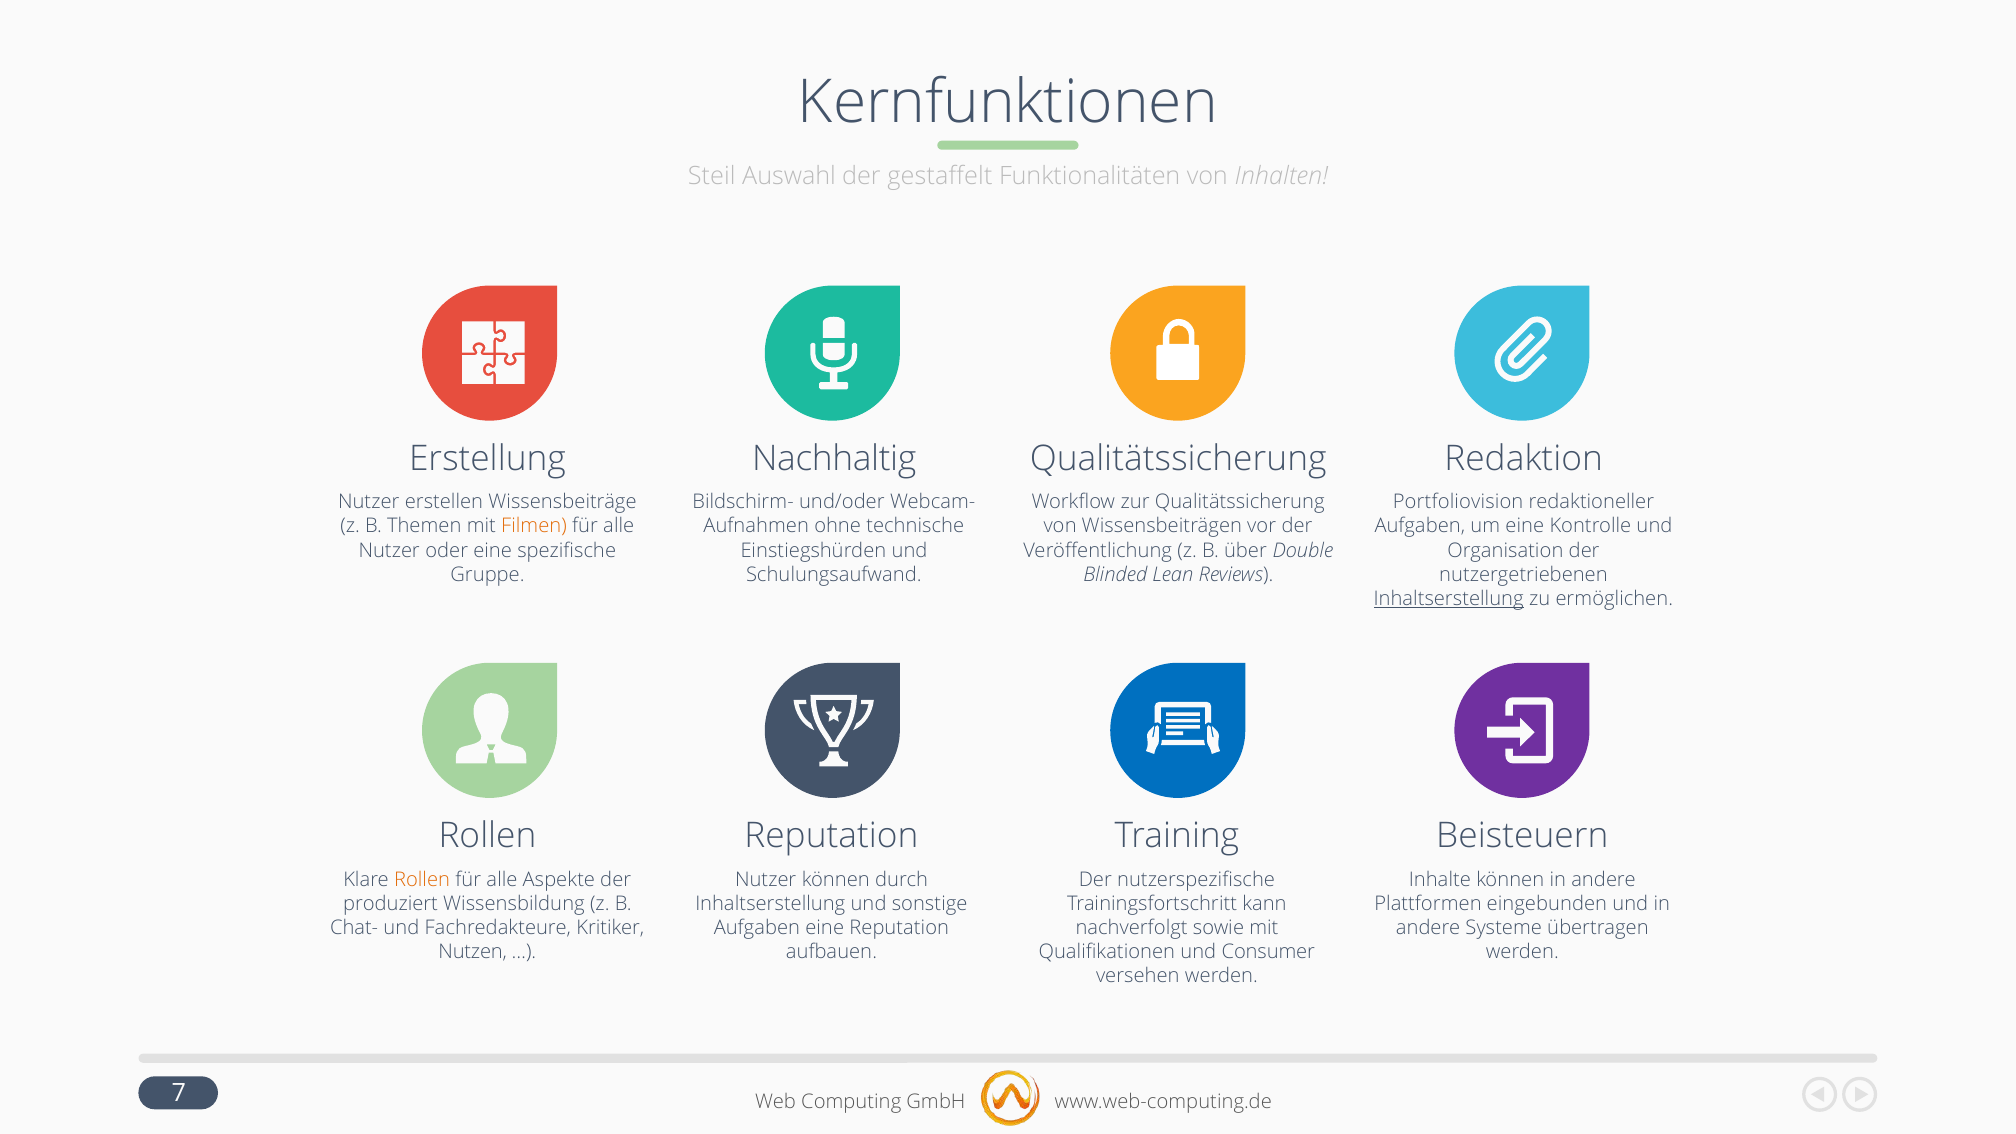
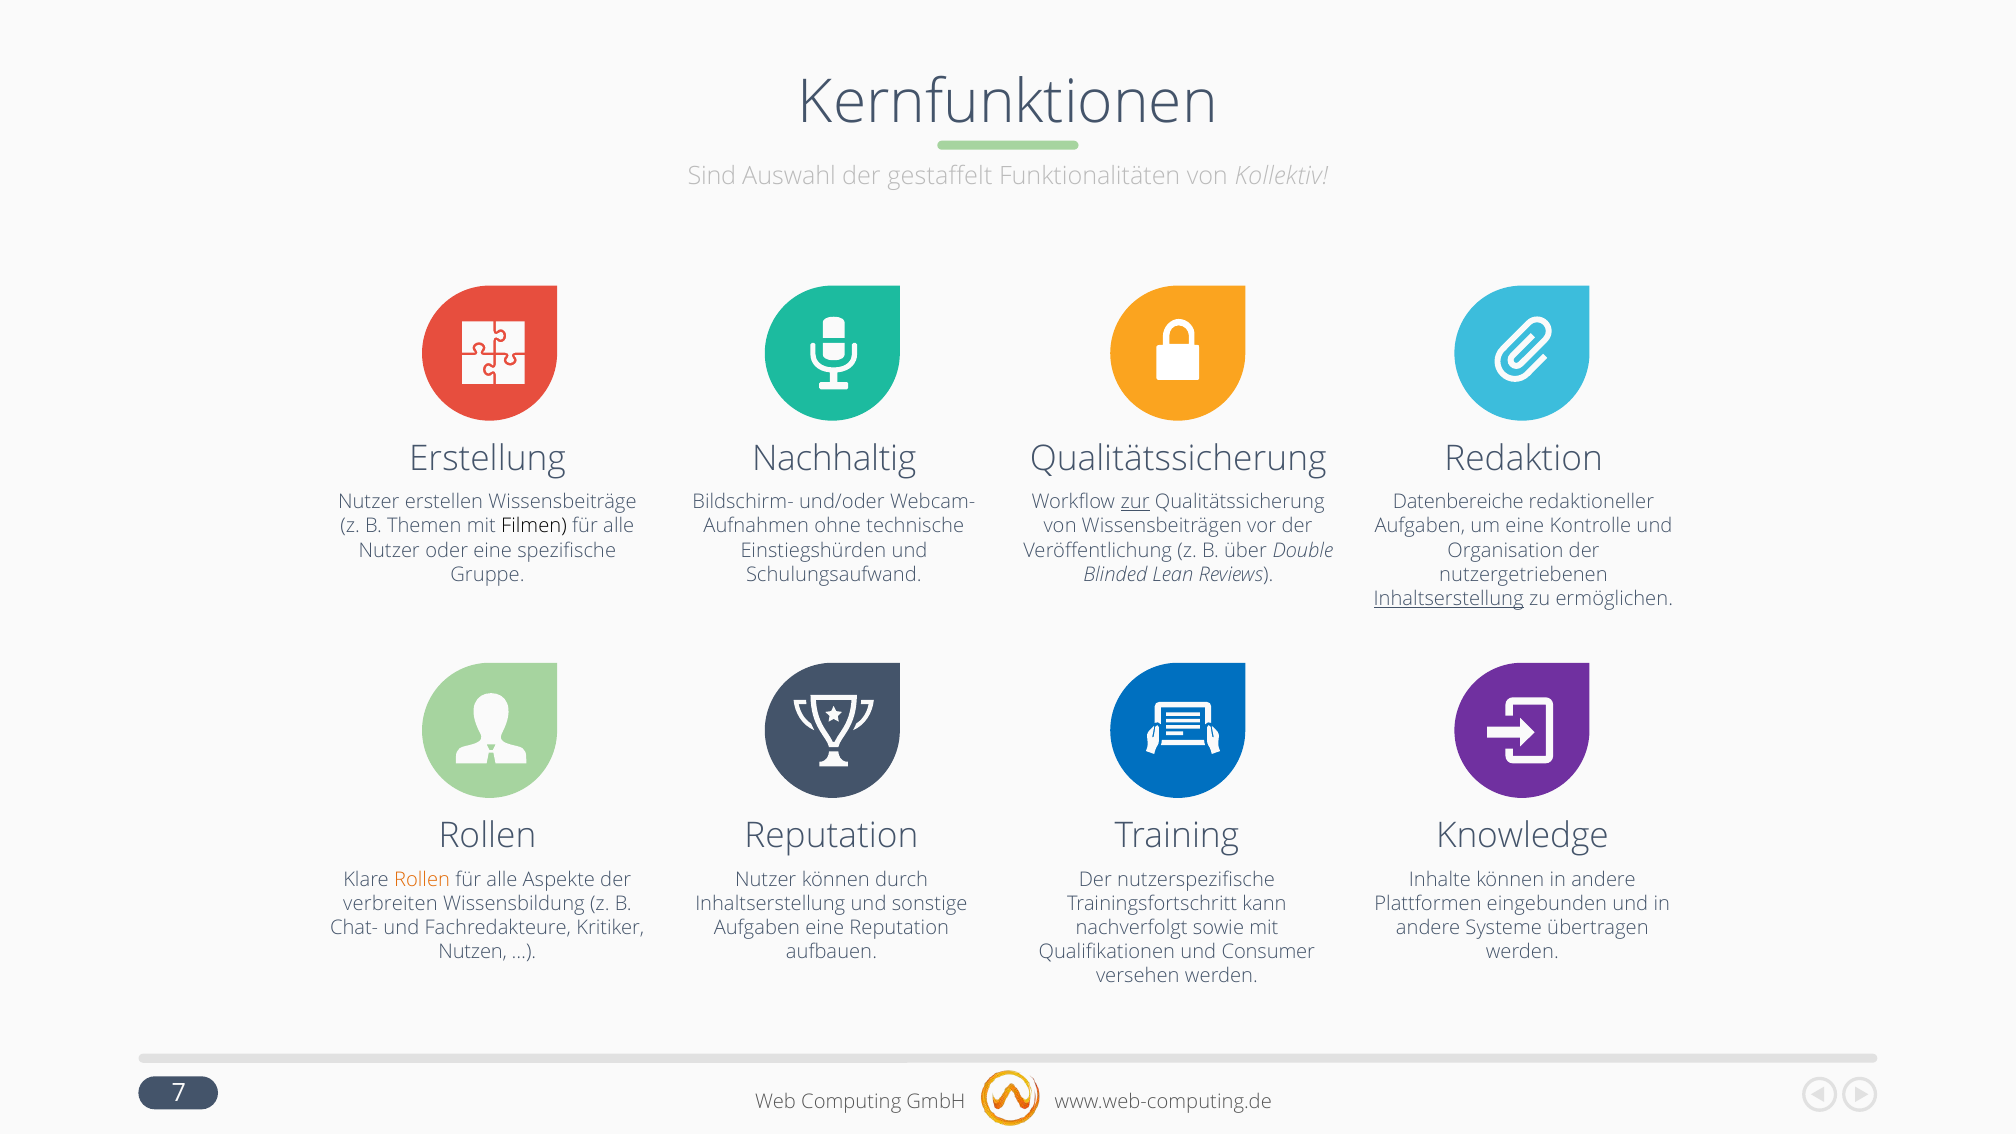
Steil: Steil -> Sind (712, 177)
Inhalten: Inhalten -> Kollektiv (1281, 177)
zur underline: none -> present (1135, 502)
Portfoliovision: Portfoliovision -> Datenbereiche (1458, 502)
Filmen colour: orange -> black (534, 526)
Beisteuern: Beisteuern -> Knowledge (1522, 836)
produziert: produziert -> verbreiten (390, 904)
